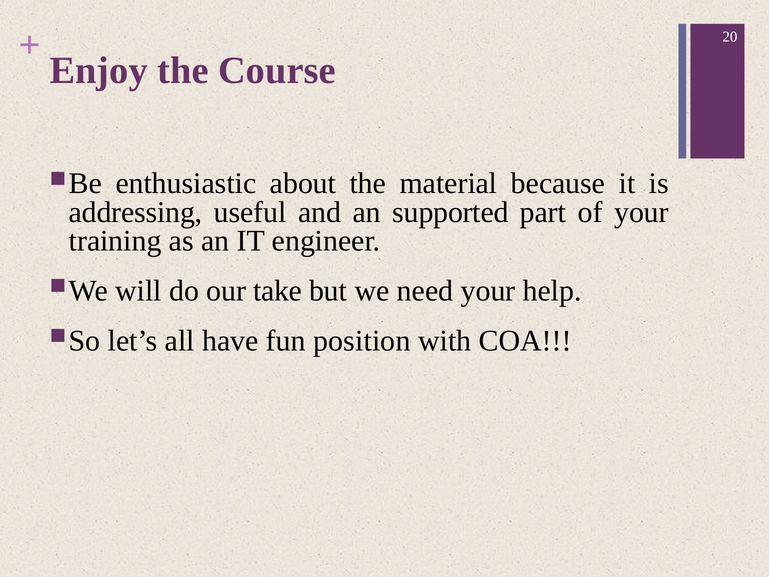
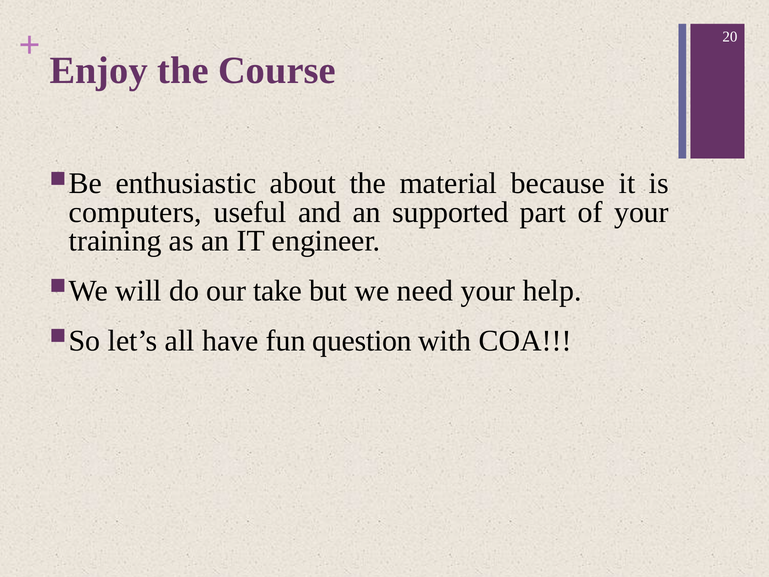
addressing: addressing -> computers (135, 212)
position: position -> question (362, 341)
